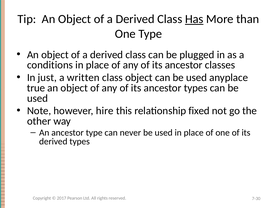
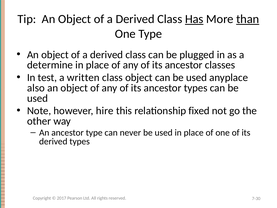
than underline: none -> present (248, 19)
conditions: conditions -> determine (50, 65)
just: just -> test (47, 77)
true: true -> also (36, 88)
